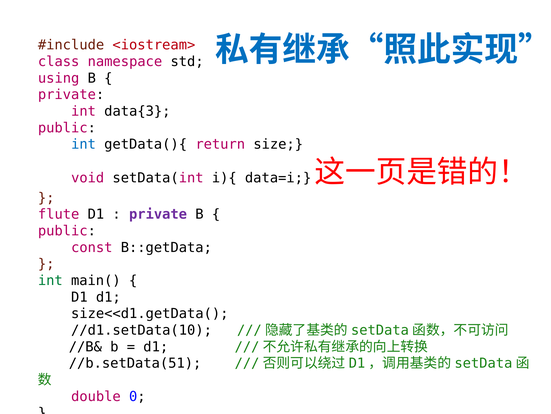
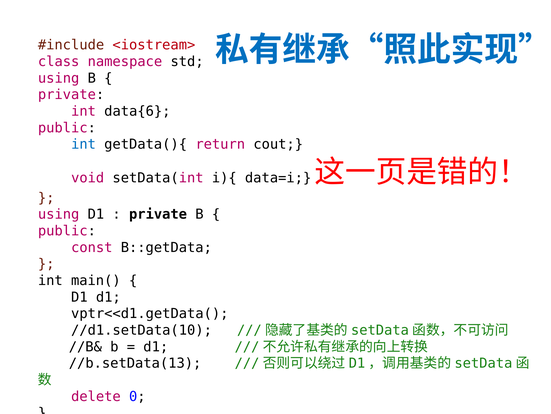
data{3: data{3 -> data{6 (137, 111)
size: size -> cout (278, 144)
flute: flute -> using (59, 214)
private colour: purple -> black (158, 214)
int colour: green -> black (50, 280)
size<<d1.getData(: size<<d1.getData( -> vptr<<d1.getData( (150, 313)
//b.setData(51: //b.setData(51 -> //b.setData(13 (135, 363)
double: double -> delete (96, 396)
